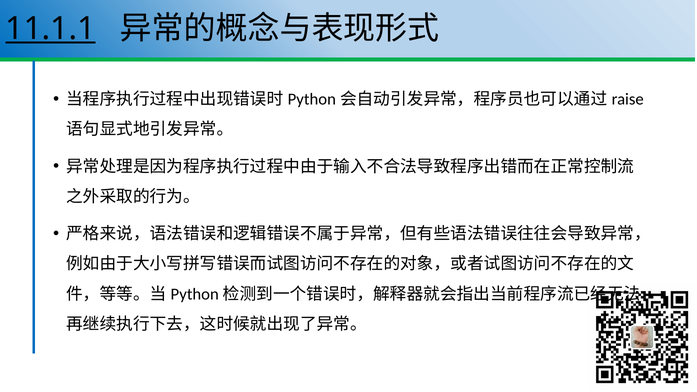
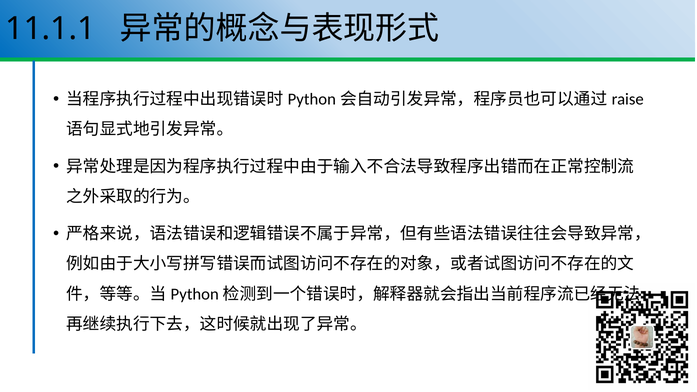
11.1.1 underline: present -> none (50, 29)
